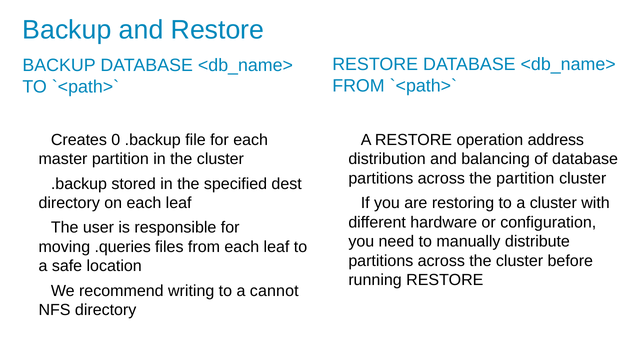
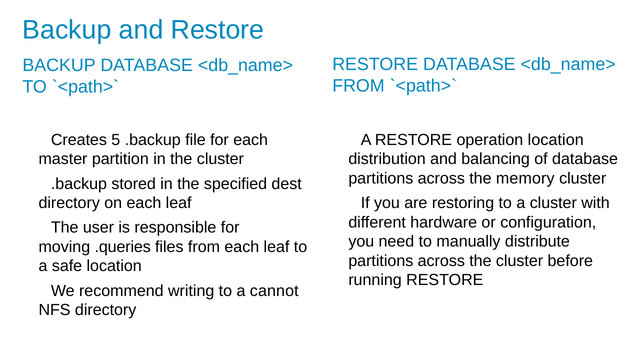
0: 0 -> 5 (116, 140)
operation address: address -> location (556, 140)
the partition: partition -> memory (525, 178)
